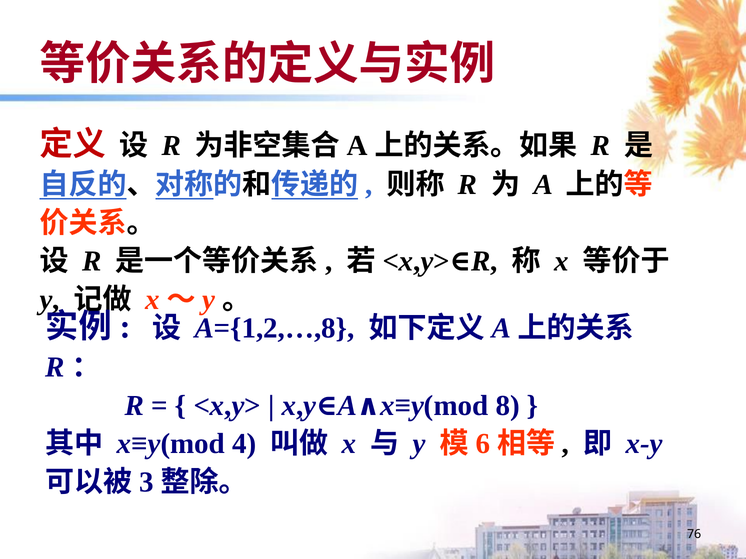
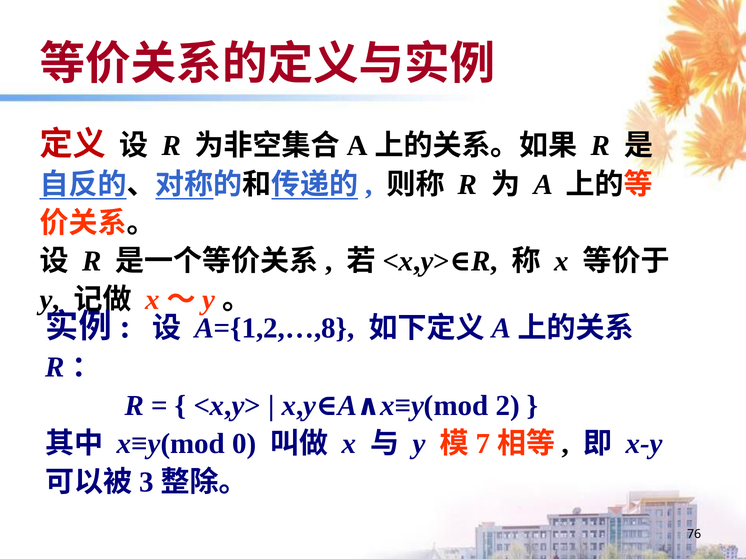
8: 8 -> 2 (508, 406)
4: 4 -> 0 (244, 444)
6: 6 -> 7 (483, 444)
